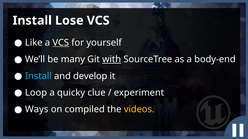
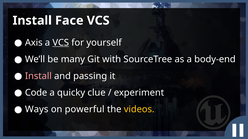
Lose: Lose -> Face (69, 21)
Like: Like -> Axis (34, 43)
with underline: present -> none (112, 60)
Install colour: light blue -> pink (38, 76)
develop: develop -> passing (90, 76)
Loop: Loop -> Code (36, 93)
compiled: compiled -> powerful (85, 110)
